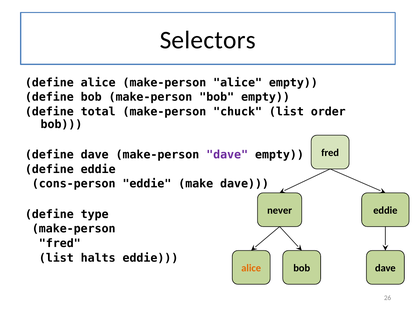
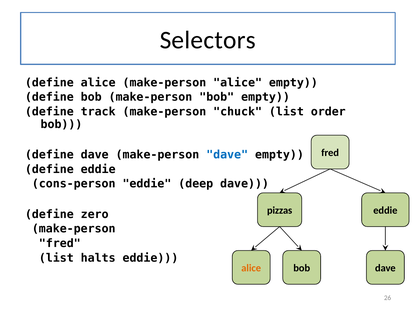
total: total -> track (98, 112)
dave colour: purple -> blue (227, 155)
make: make -> deep (196, 184)
never: never -> pizzas (280, 210)
type: type -> zero (95, 214)
